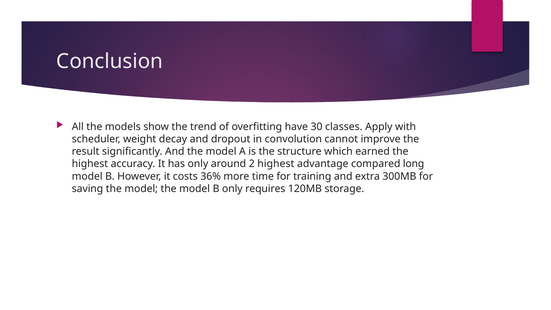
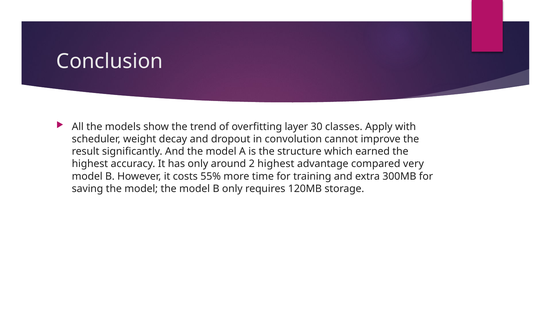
have: have -> layer (296, 127)
long: long -> very (413, 164)
36%: 36% -> 55% (211, 176)
